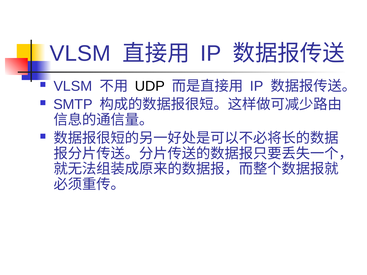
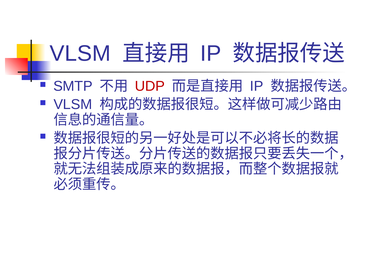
VLSM: VLSM -> SMTP (73, 86)
UDP colour: black -> red (150, 86)
SMTP: SMTP -> VLSM (73, 105)
